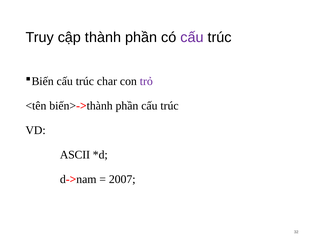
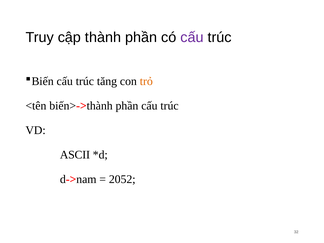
char: char -> tăng (107, 81)
trỏ colour: purple -> orange (146, 81)
2007: 2007 -> 2052 (122, 179)
